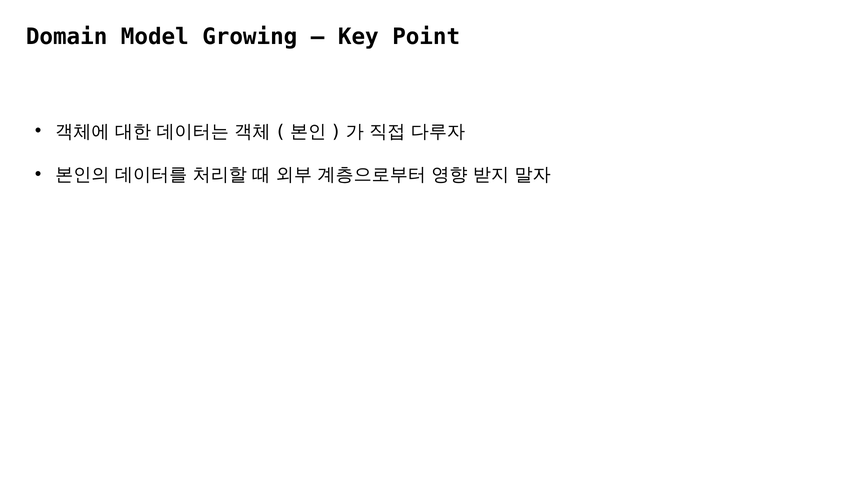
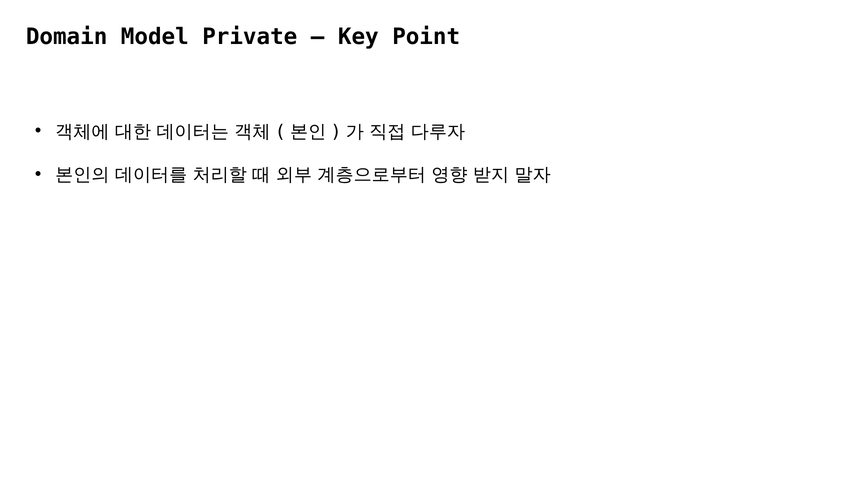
Growing: Growing -> Private (250, 37)
